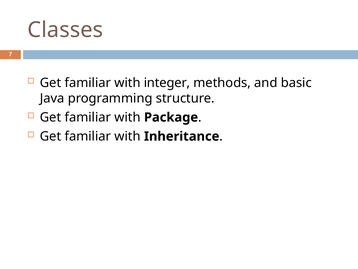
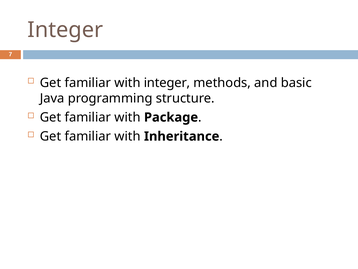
Classes: Classes -> Integer (65, 30)
